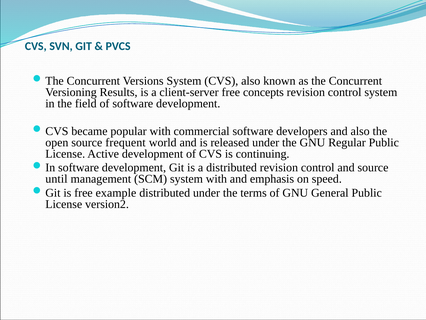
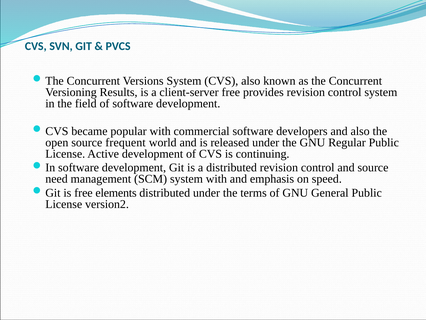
concepts: concepts -> provides (263, 92)
until: until -> need (57, 179)
example: example -> elements (116, 192)
